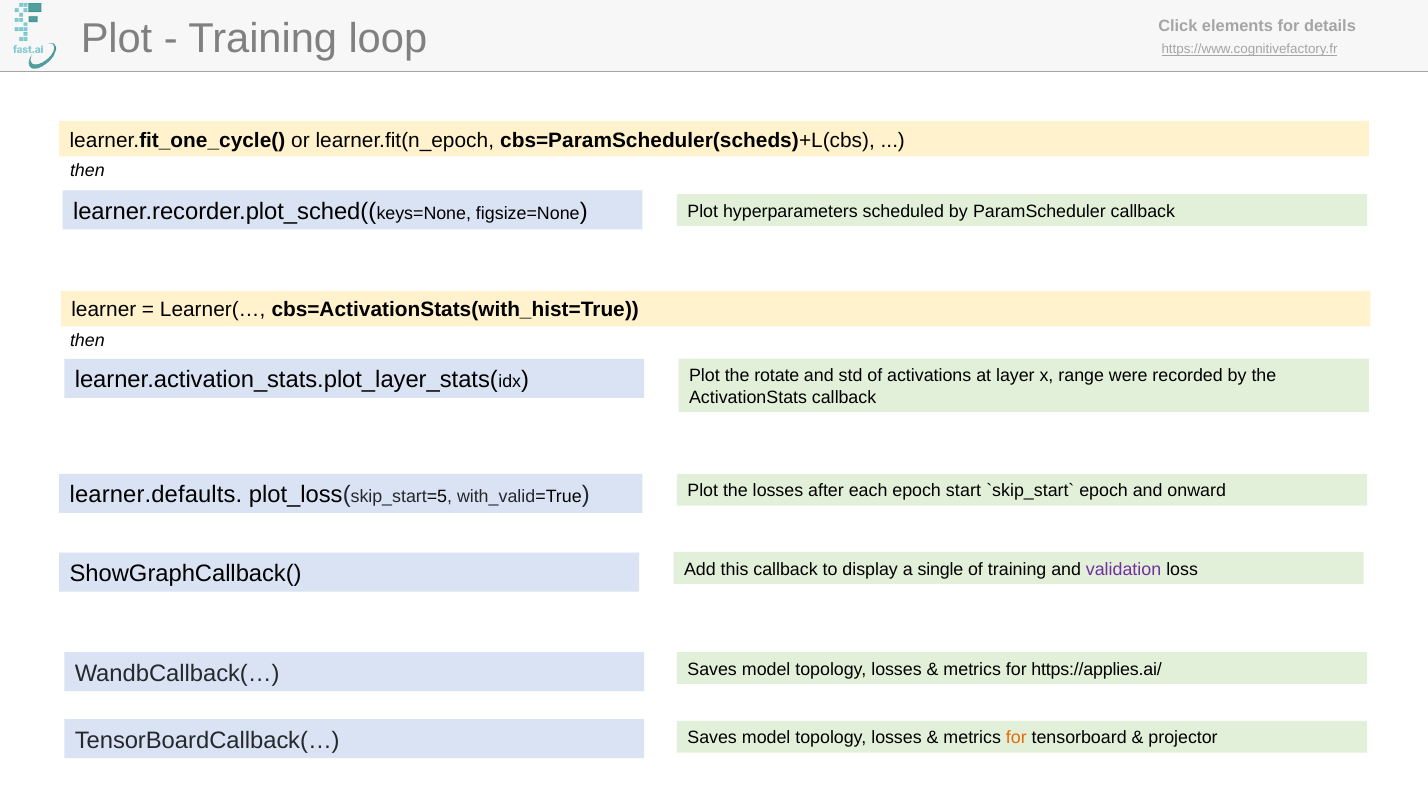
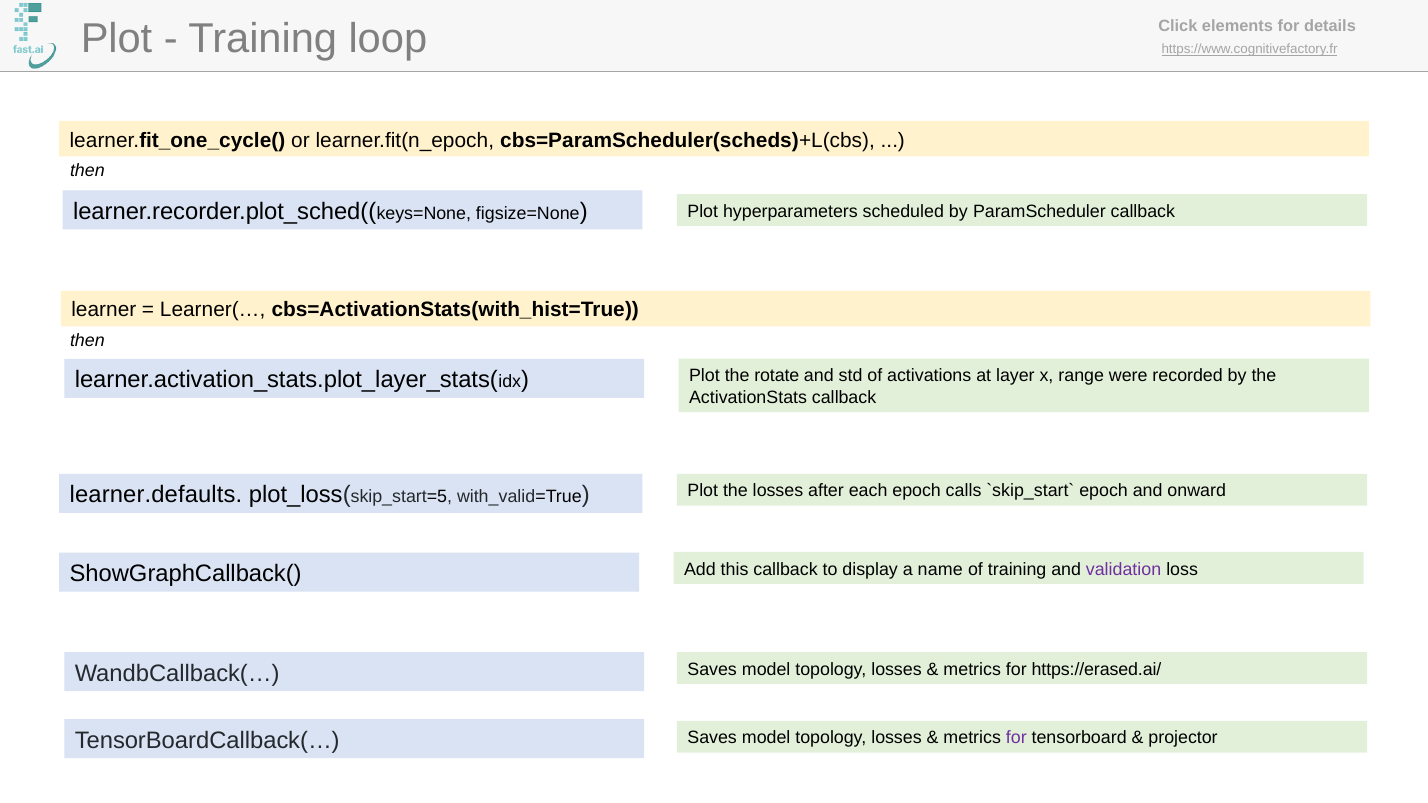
start: start -> calls (964, 491)
single: single -> name (940, 569)
https://applies.ai/: https://applies.ai/ -> https://erased.ai/ (1097, 669)
for colour: orange -> purple (1016, 738)
